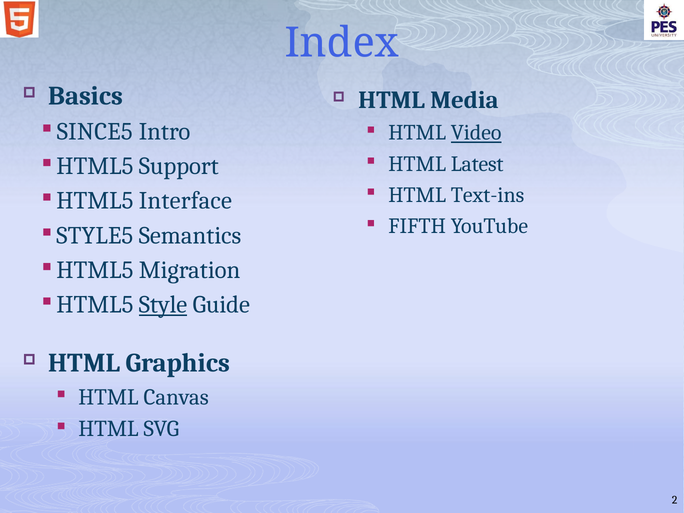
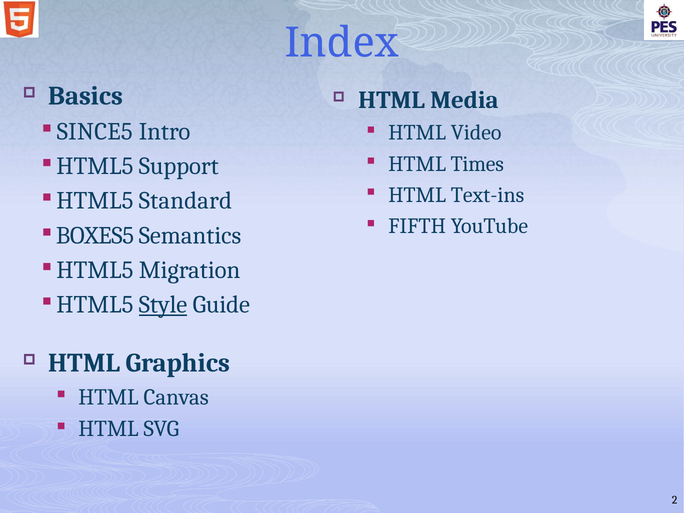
Video underline: present -> none (476, 133)
Latest: Latest -> Times (477, 164)
Interface: Interface -> Standard (185, 201)
STYLE5: STYLE5 -> BOXES5 (95, 235)
